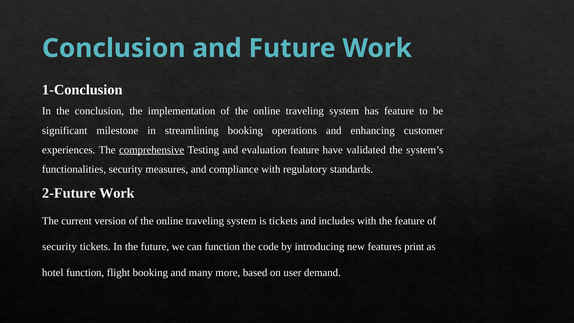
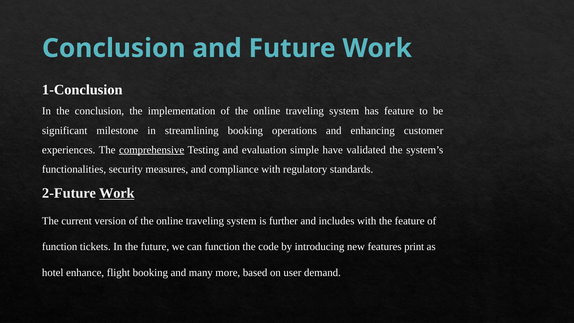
evaluation feature: feature -> simple (305, 150)
Work underline: none -> present (117, 193)
is tickets: tickets -> further (283, 221)
security: security -> function (60, 247)
hotel function: function -> enhance (85, 272)
